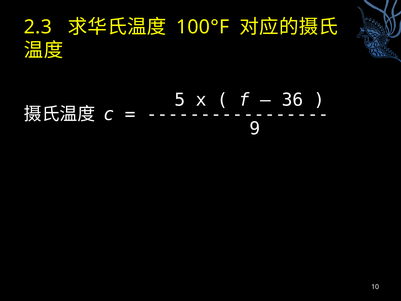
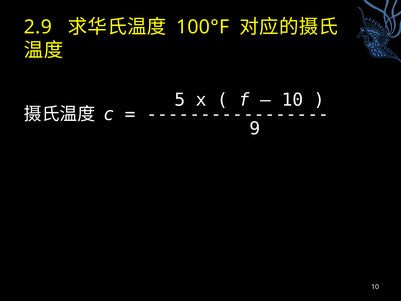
2.3: 2.3 -> 2.9 (38, 27)
36: 36 -> 10 (292, 100)
